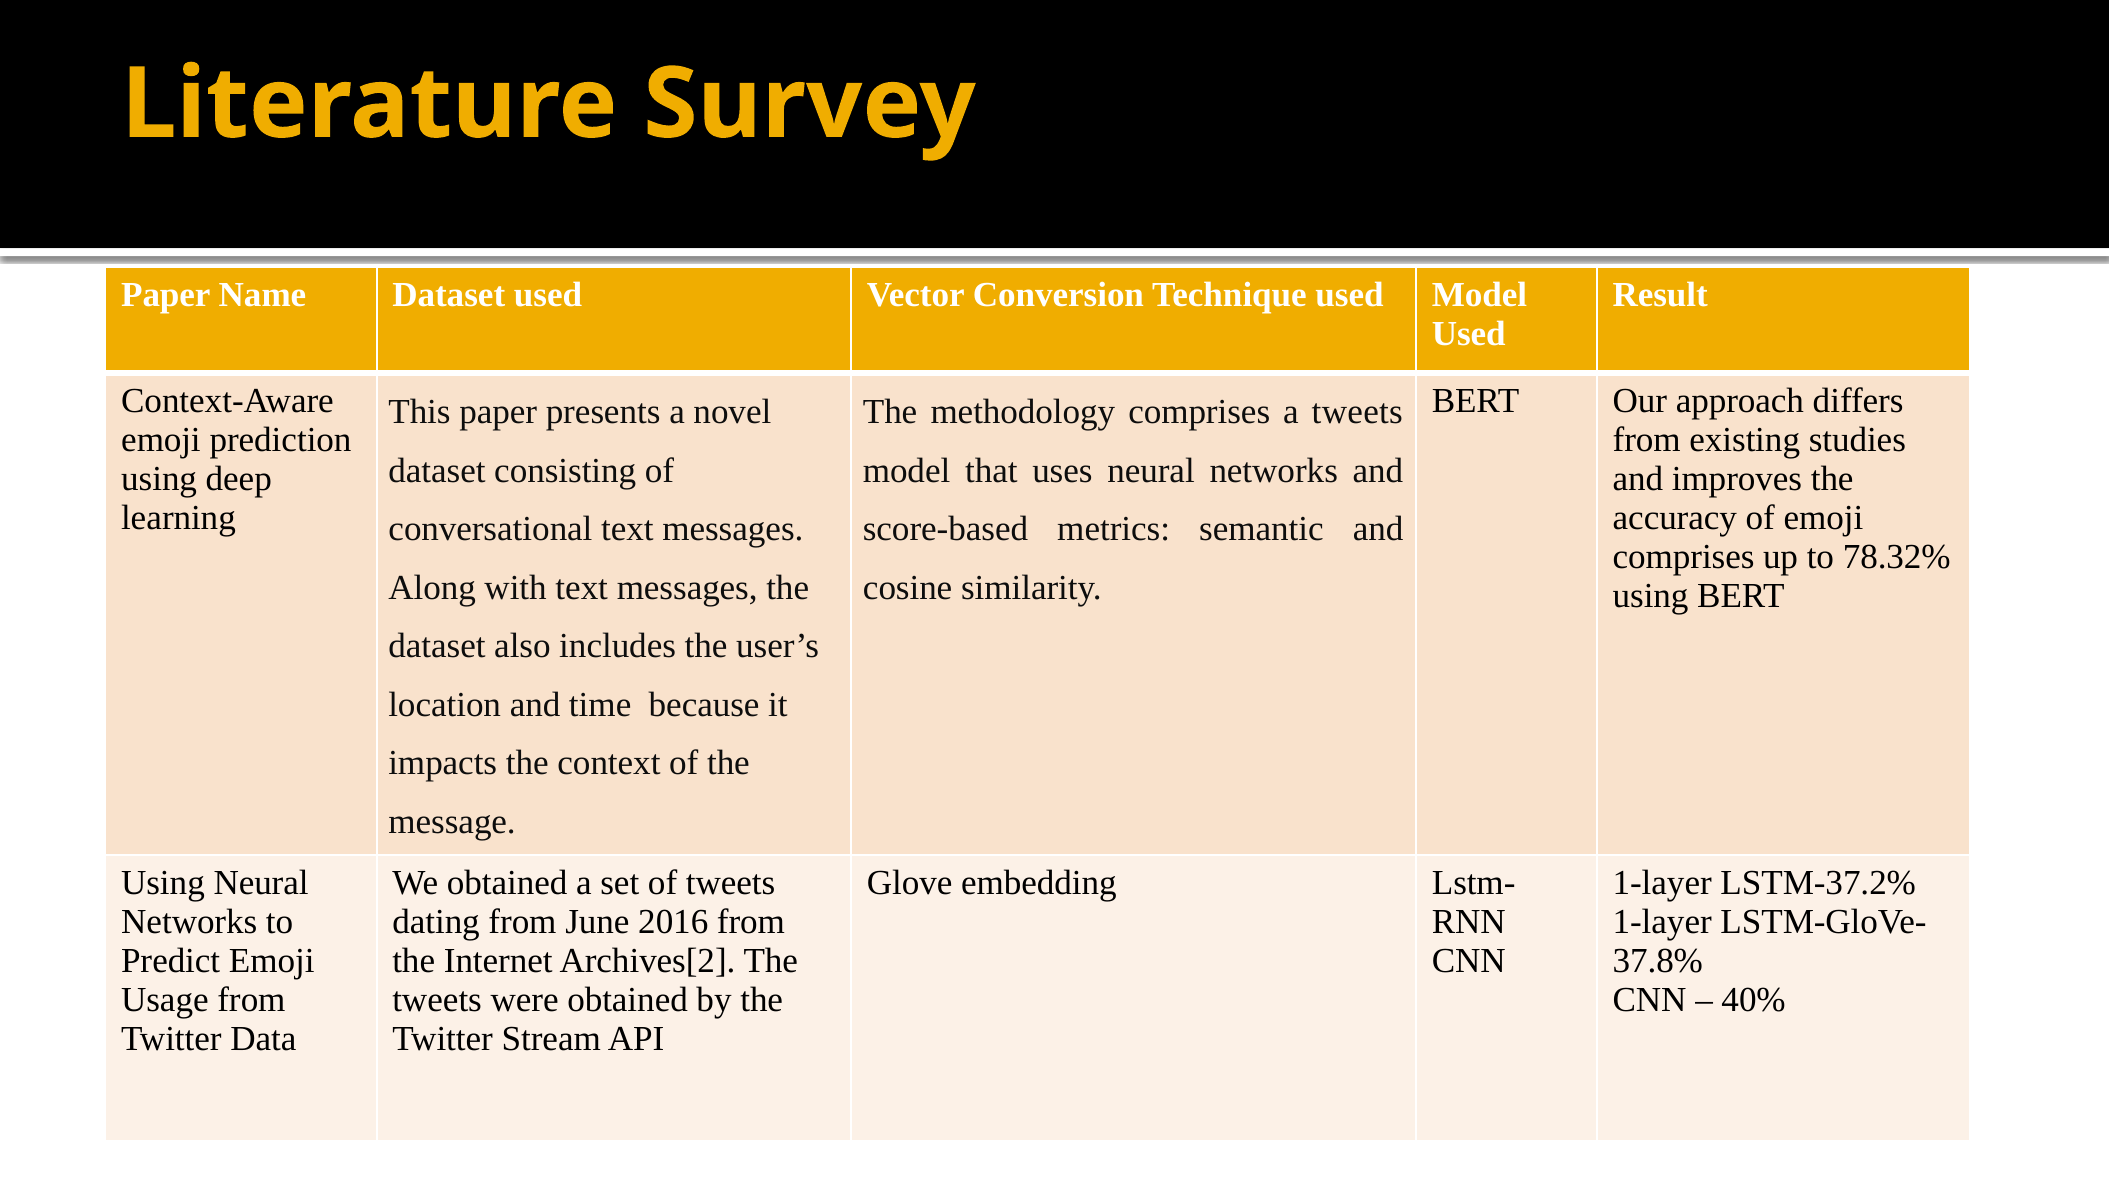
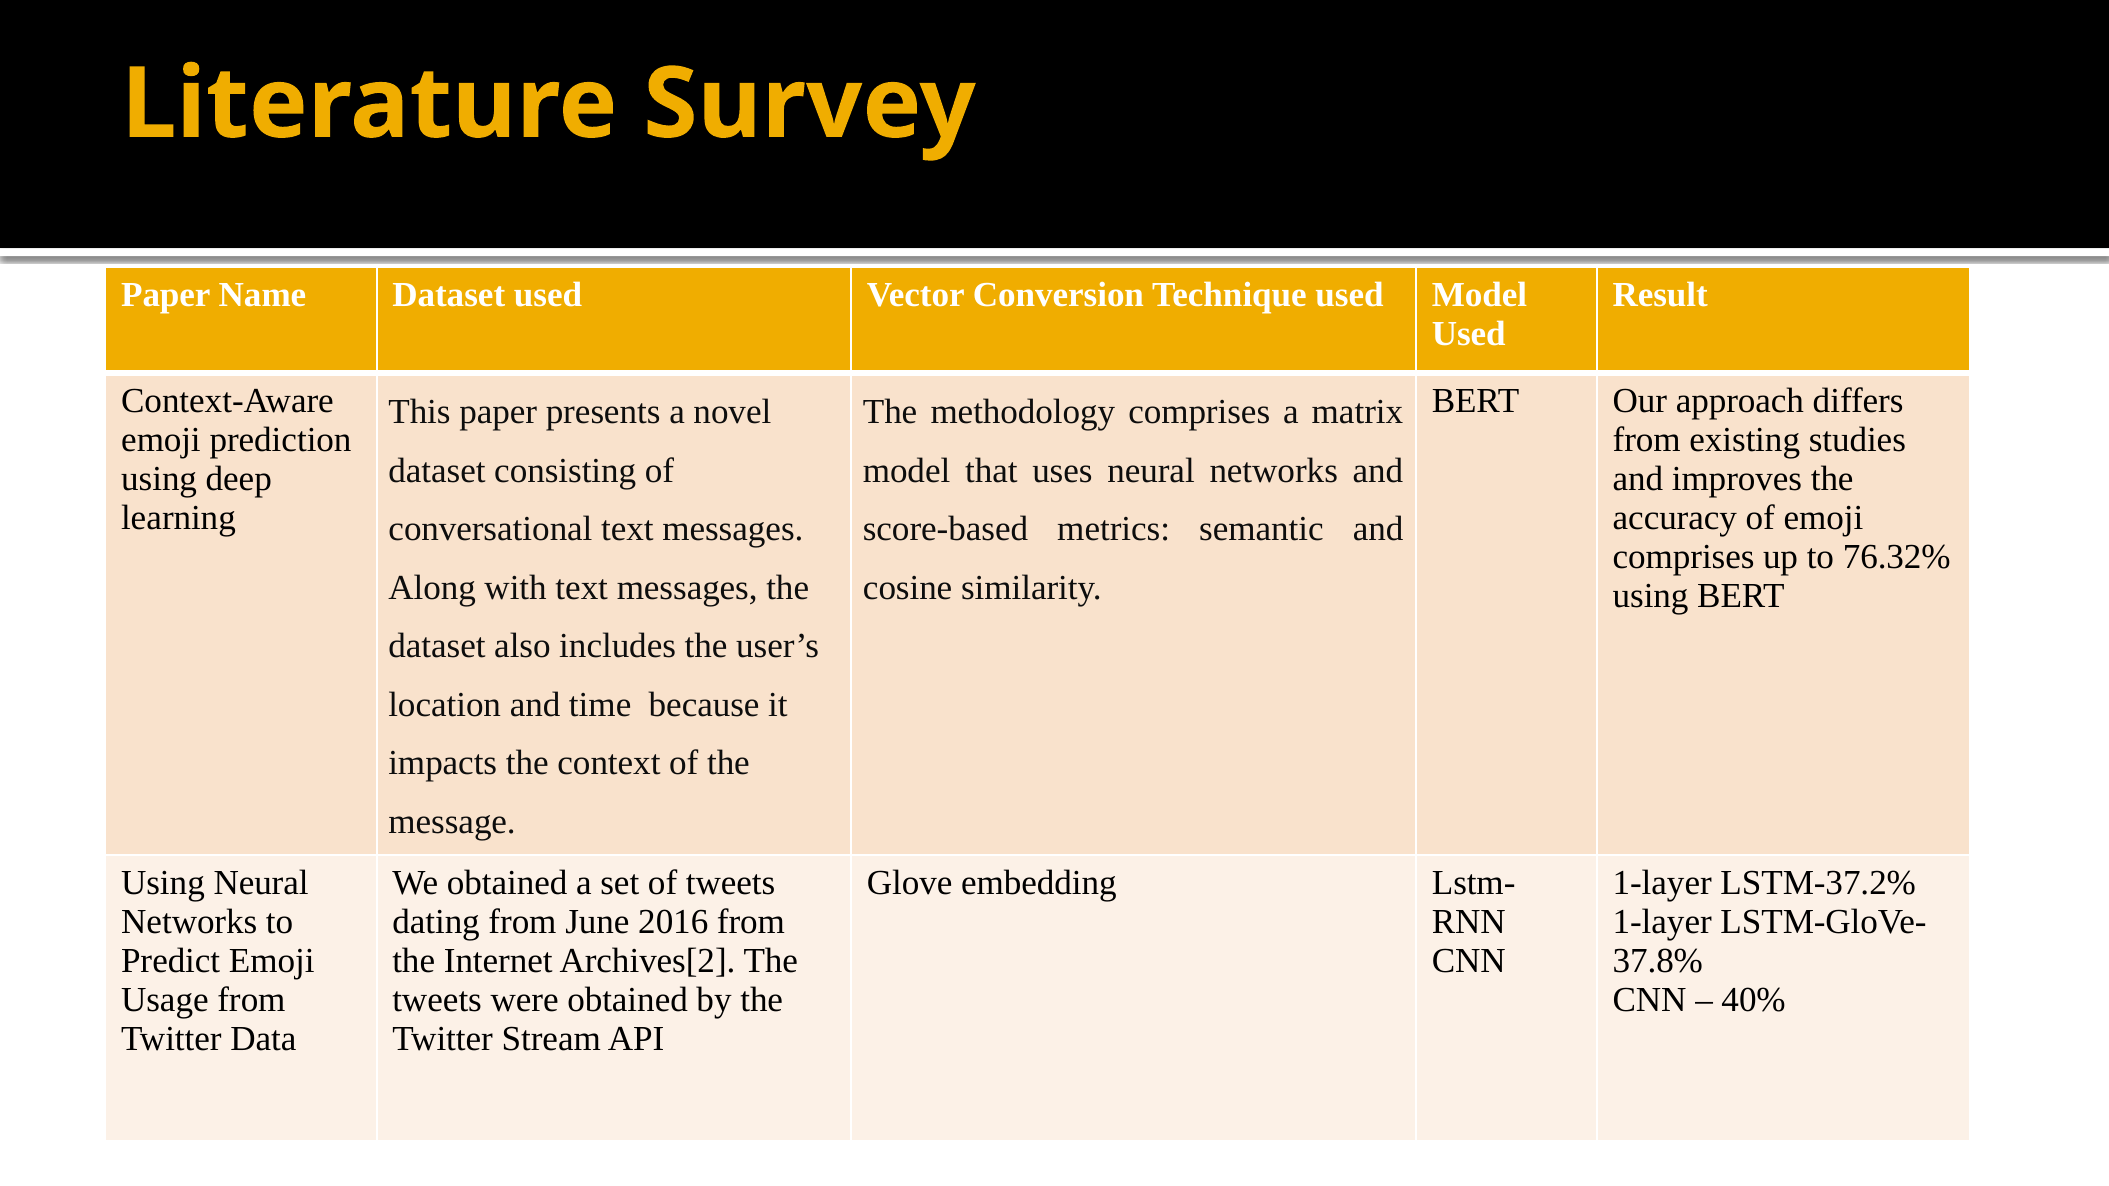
a tweets: tweets -> matrix (1357, 412)
78.32%: 78.32% -> 76.32% (1897, 557)
